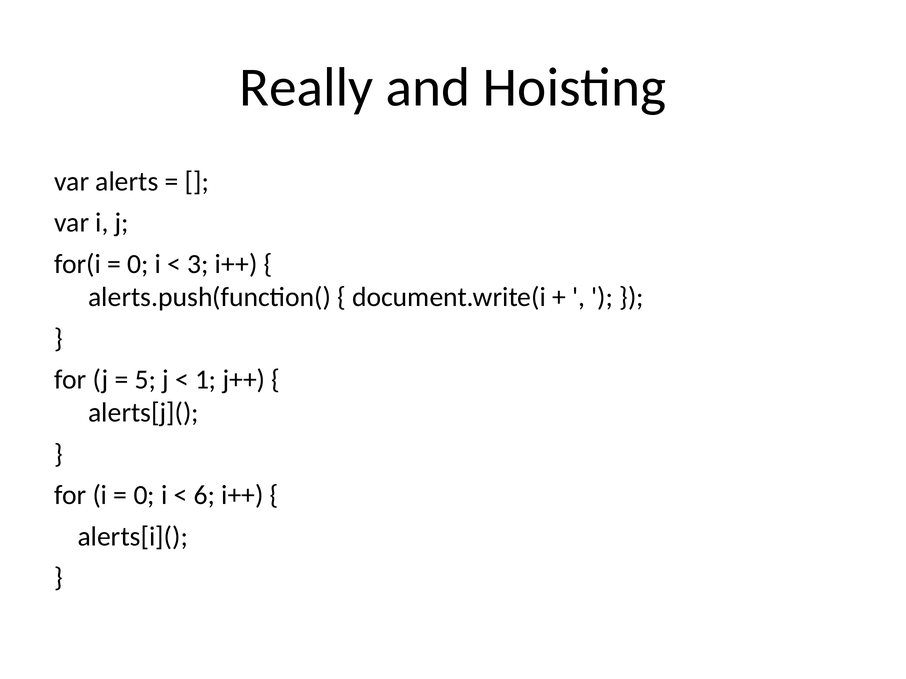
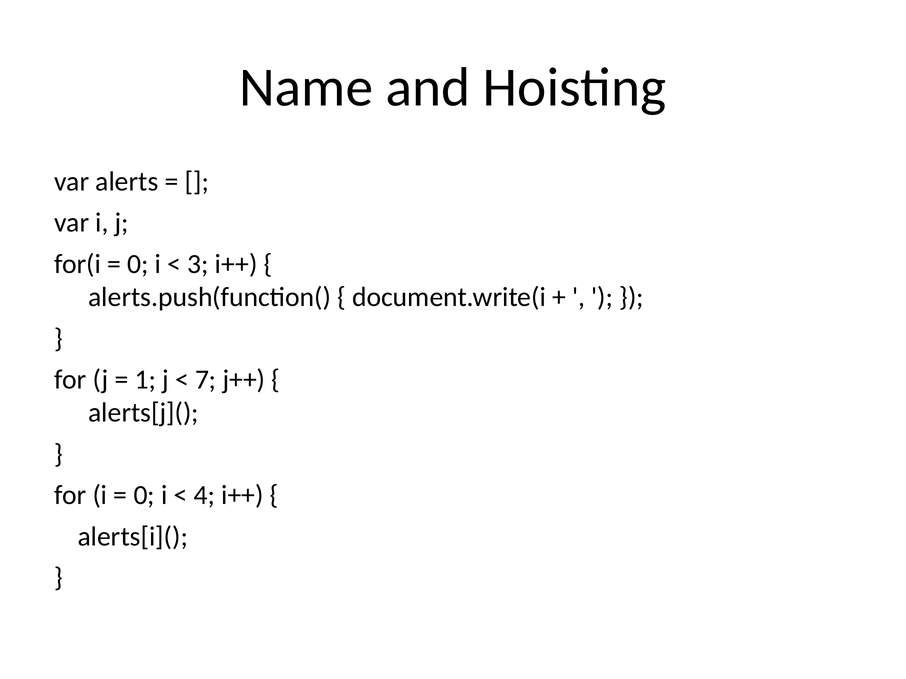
Really: Really -> Name (306, 88)
5: 5 -> 1 (145, 380)
1: 1 -> 7 (206, 380)
6: 6 -> 4 (204, 496)
